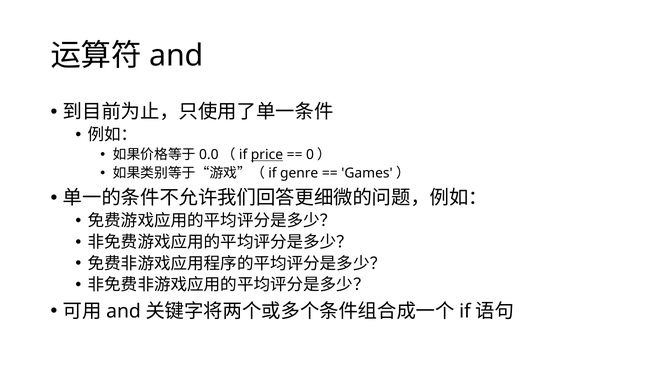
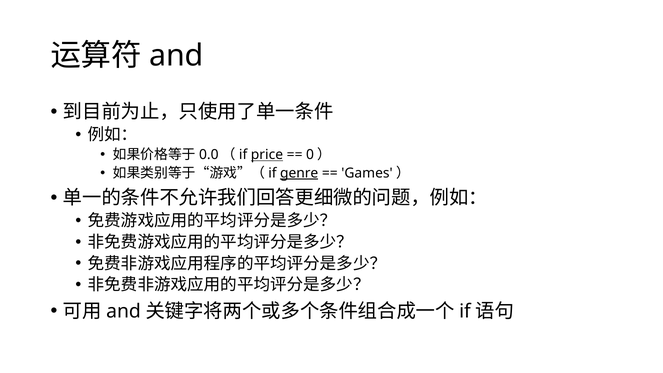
genre underline: none -> present (299, 173)
